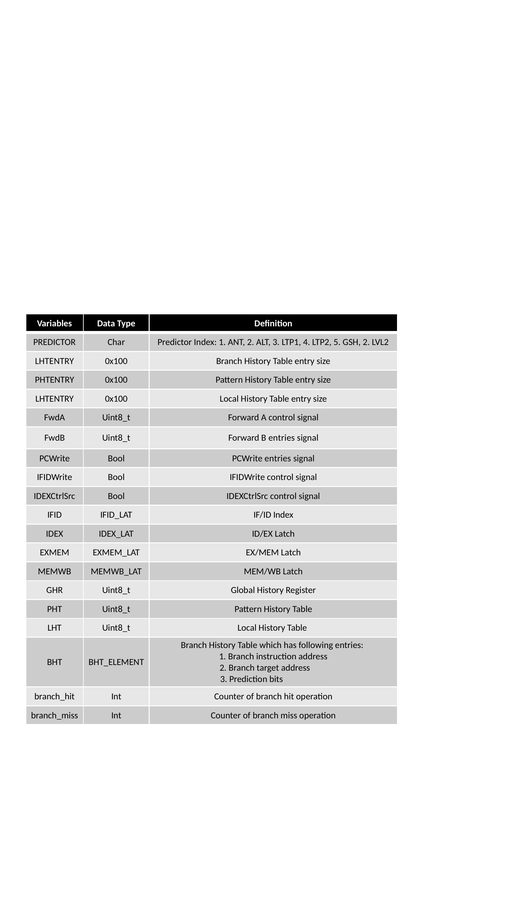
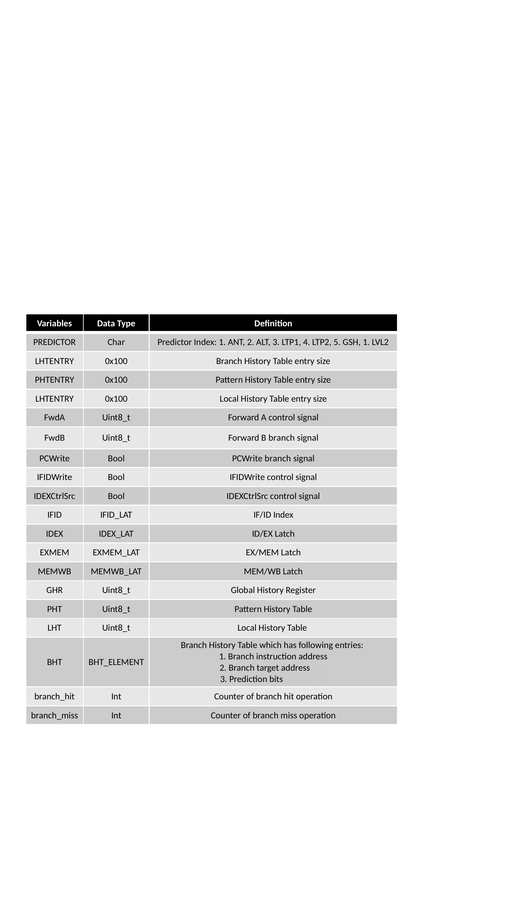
GSH 2: 2 -> 1 (366, 342)
B entries: entries -> branch (282, 438)
PCWrite entries: entries -> branch (278, 458)
